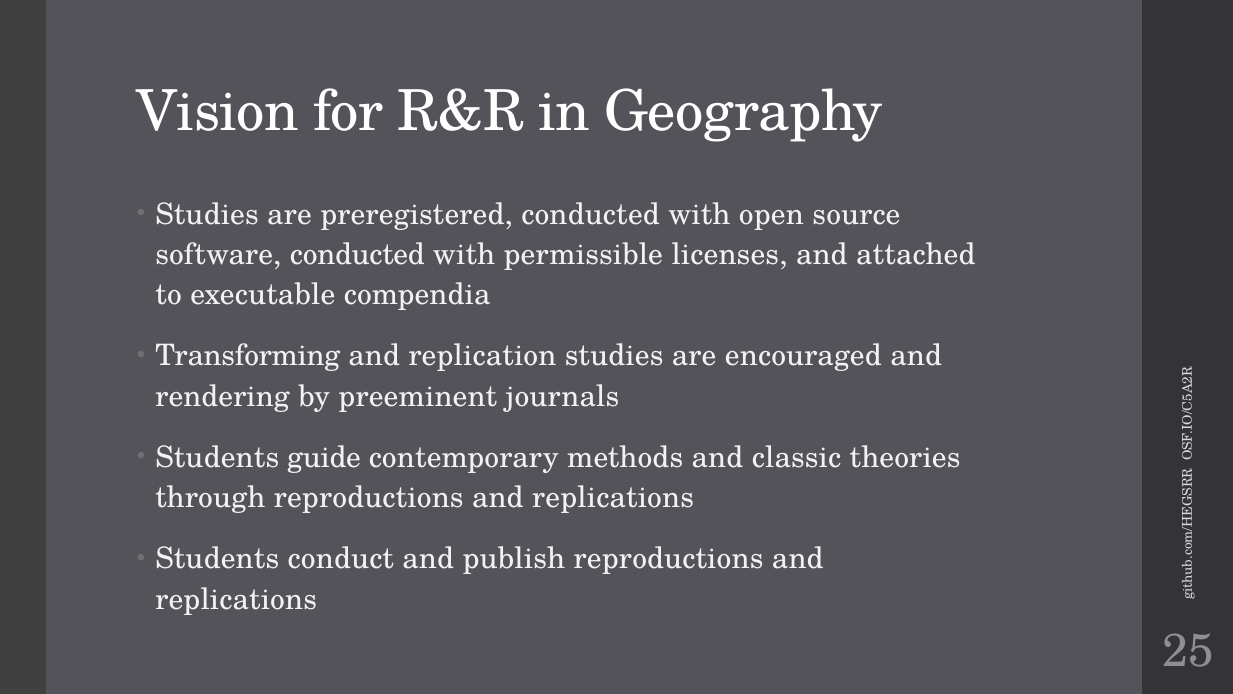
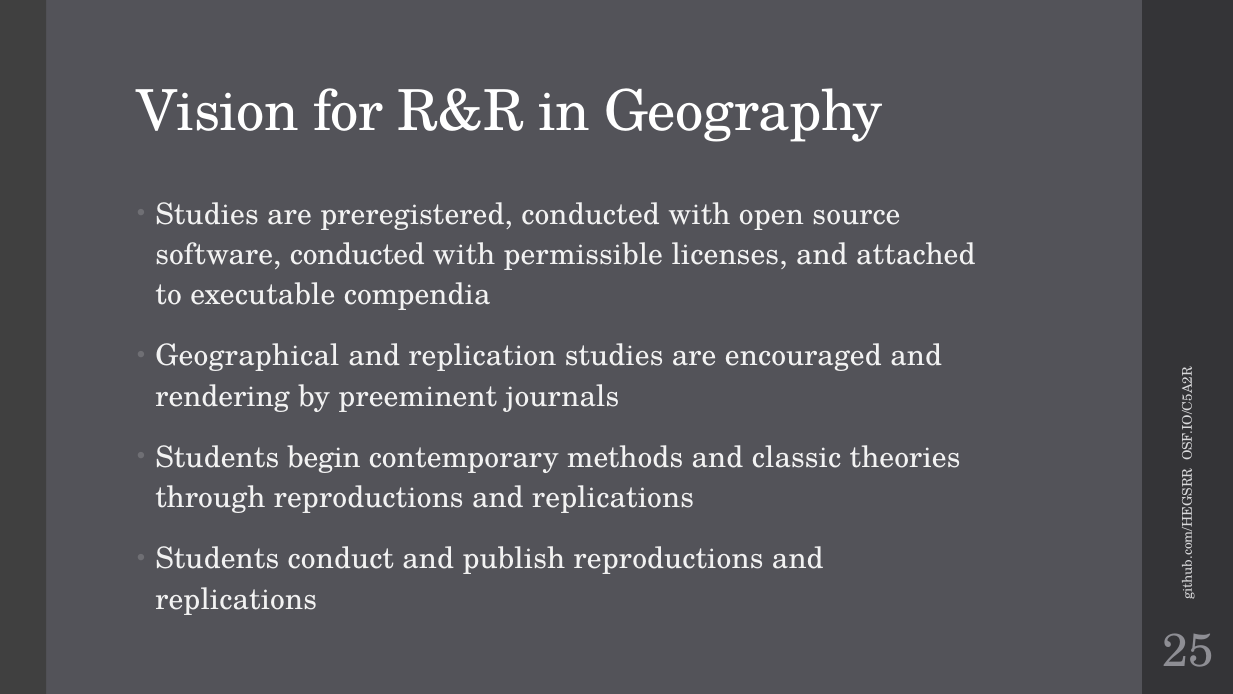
Transforming: Transforming -> Geographical (247, 356)
guide: guide -> begin (324, 457)
